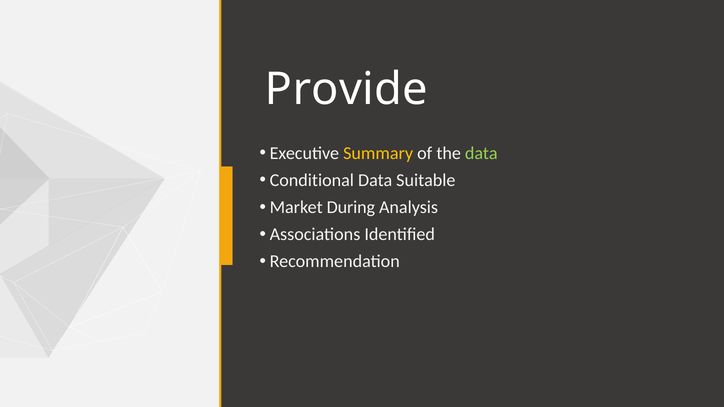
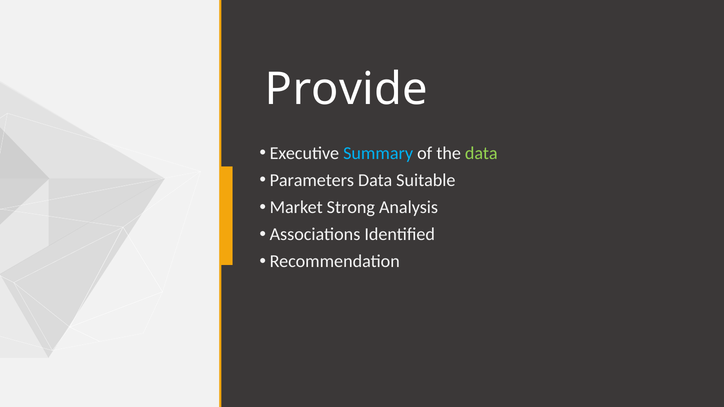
Summary colour: yellow -> light blue (378, 153)
Conditional: Conditional -> Parameters (312, 180)
During: During -> Strong (351, 207)
